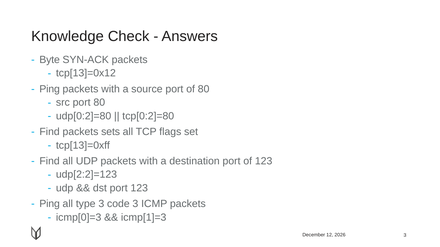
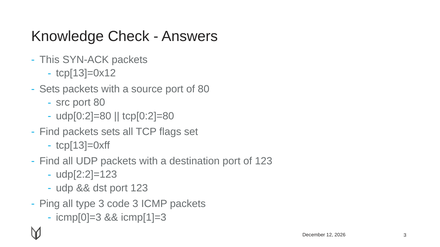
Byte: Byte -> This (50, 60)
Ping: Ping -> Sets (50, 89)
